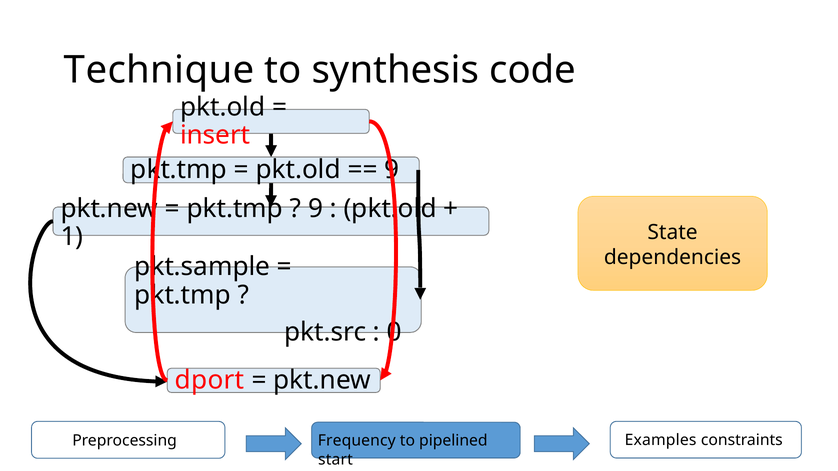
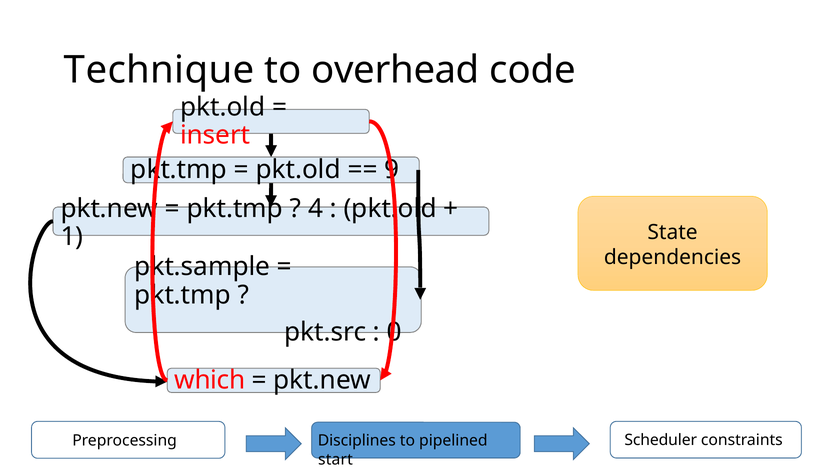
synthesis: synthesis -> overhead (396, 70)
9: 9 -> 4 (316, 209)
dport: dport -> which (210, 380)
Examples: Examples -> Scheduler (661, 441)
Frequency: Frequency -> Disciplines (357, 441)
